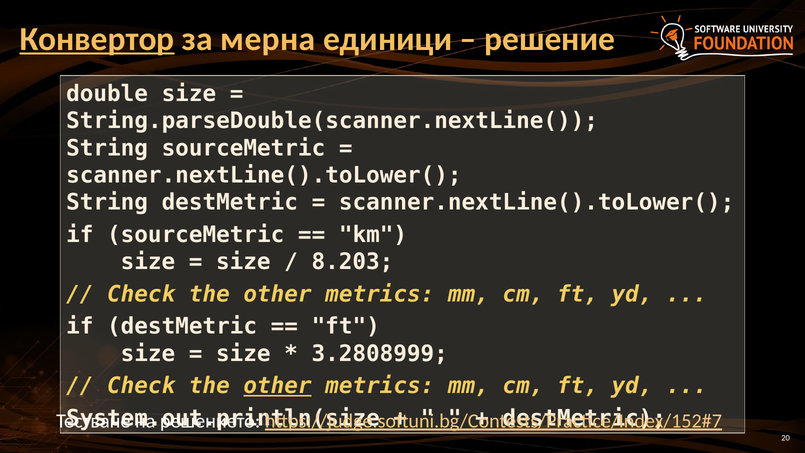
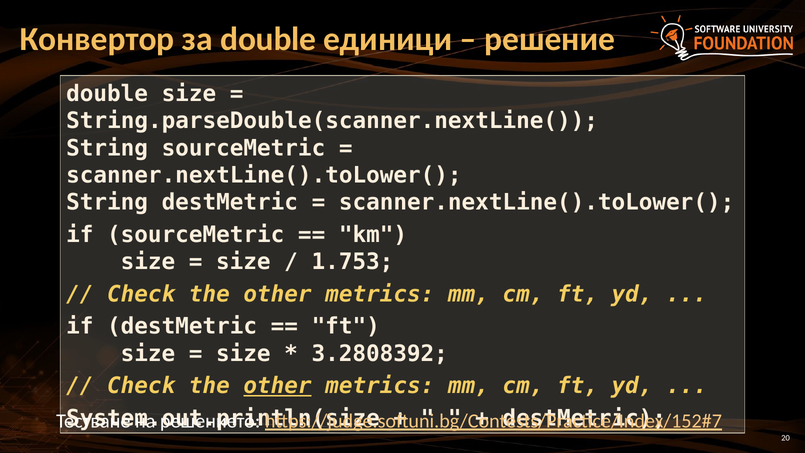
Конвертор underline: present -> none (97, 39)
за мерна: мерна -> double (268, 39)
8.203: 8.203 -> 1.753 (352, 262)
3.2808999: 3.2808999 -> 3.2808392 (380, 354)
